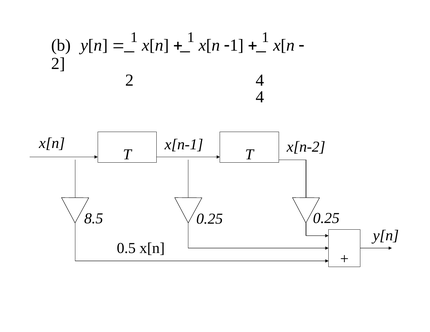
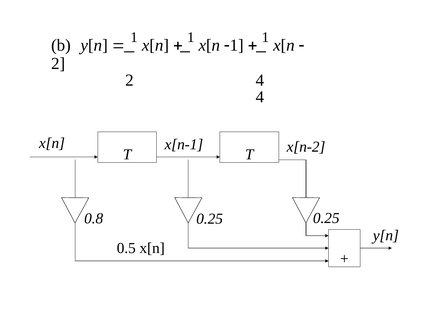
8.5: 8.5 -> 0.8 (94, 219)
